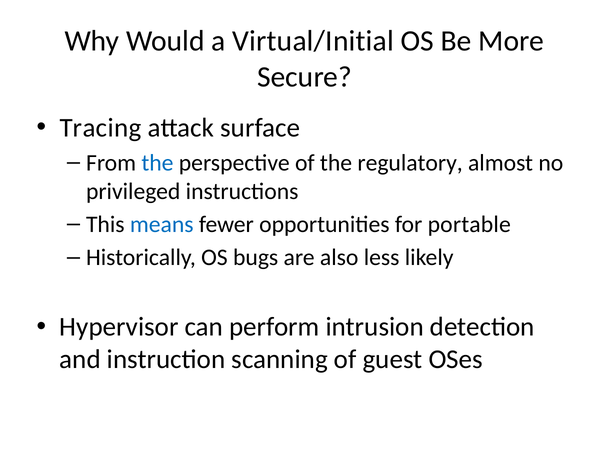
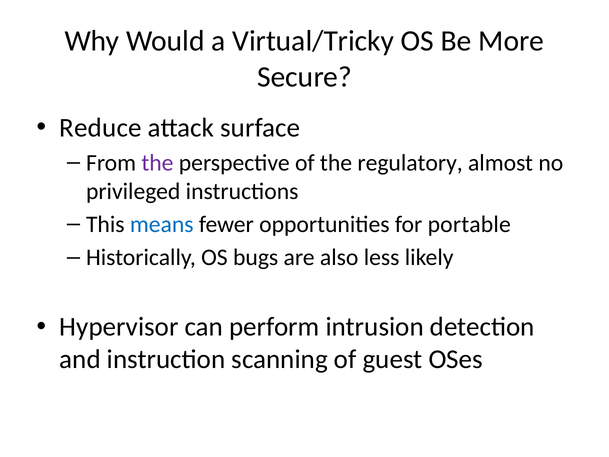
Virtual/Initial: Virtual/Initial -> Virtual/Tricky (313, 41)
Tracing: Tracing -> Reduce (100, 128)
the colour: blue -> purple (157, 163)
